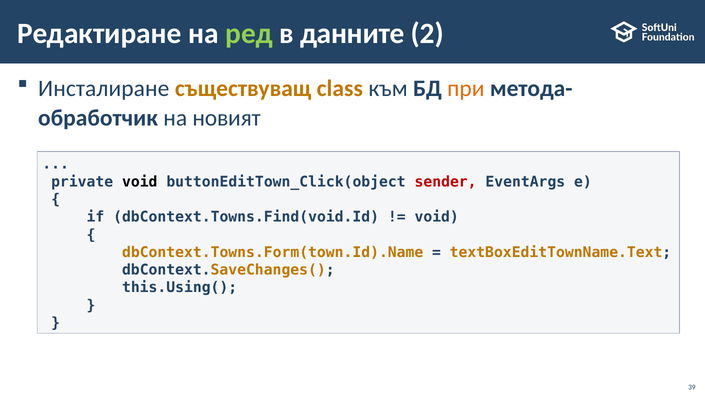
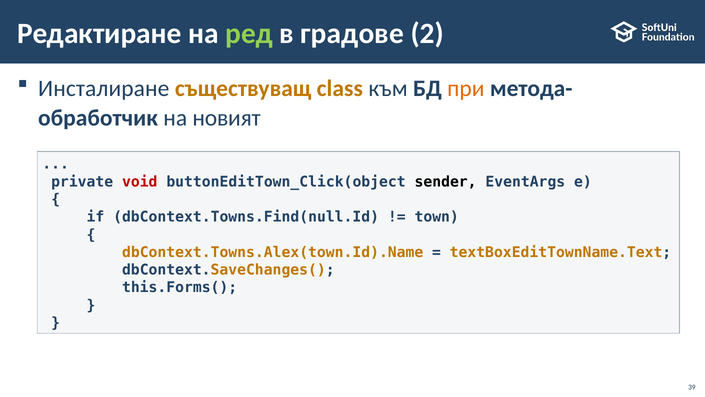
данните: данните -> градове (352, 33)
void colour: black -> red (140, 182)
sender colour: red -> black (446, 182)
dbContext.Towns.Find(void.Id: dbContext.Towns.Find(void.Id -> dbContext.Towns.Find(null.Id (246, 217)
void: void -> town (437, 217)
dbContext.Towns.Form(town.Id).Name: dbContext.Towns.Form(town.Id).Name -> dbContext.Towns.Alex(town.Id).Name (273, 252)
this.Using(: this.Using( -> this.Forms( (180, 287)
